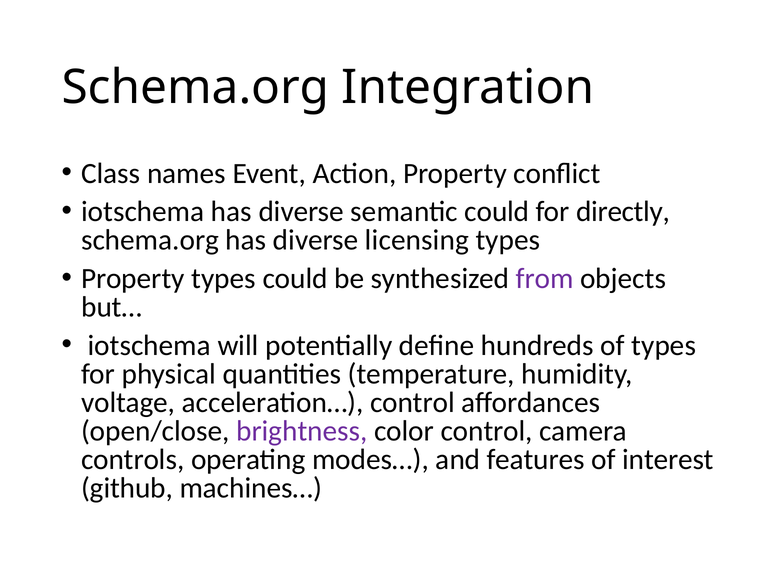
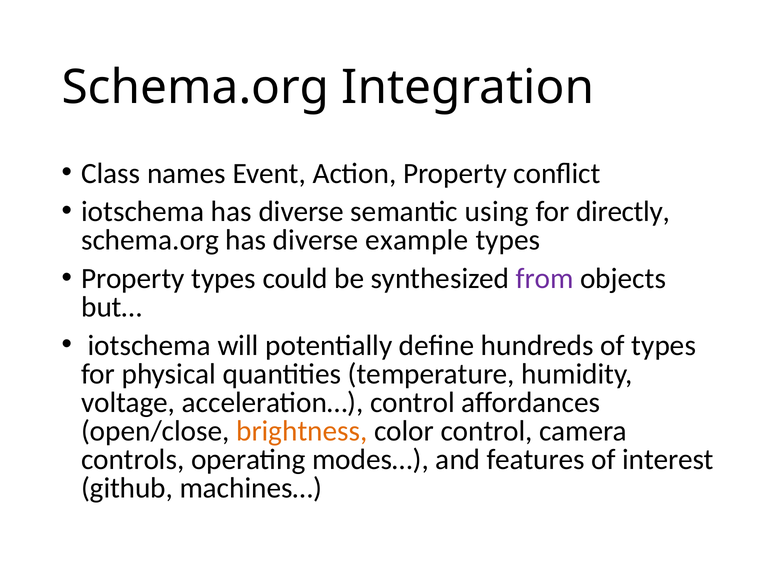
semantic could: could -> using (497, 211)
licensing: licensing -> example (417, 240)
brightness colour: purple -> orange (302, 431)
